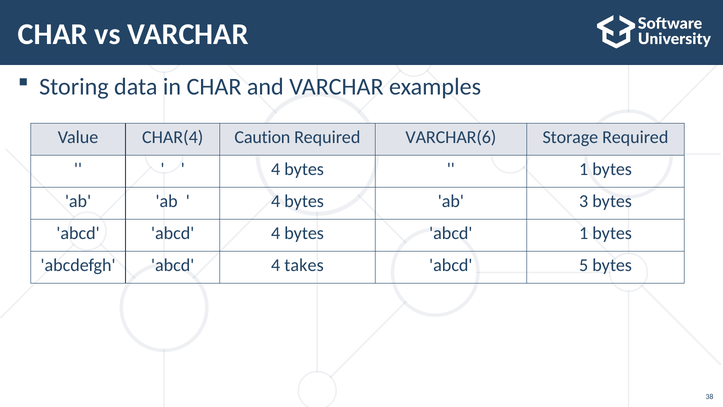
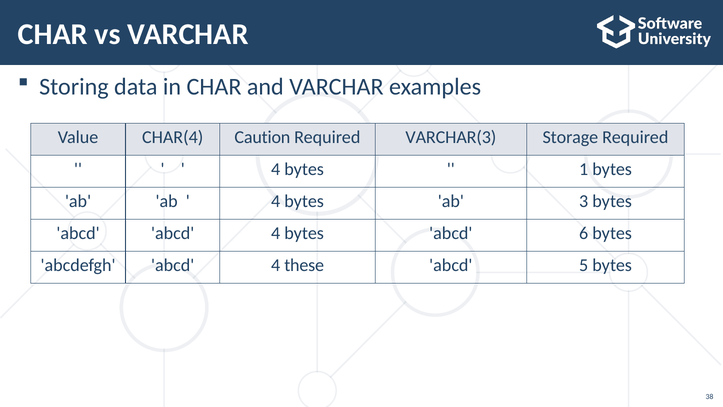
VARCHAR(6: VARCHAR(6 -> VARCHAR(3 (451, 137)
abcd 1: 1 -> 6 (584, 233)
takes: takes -> these (304, 265)
